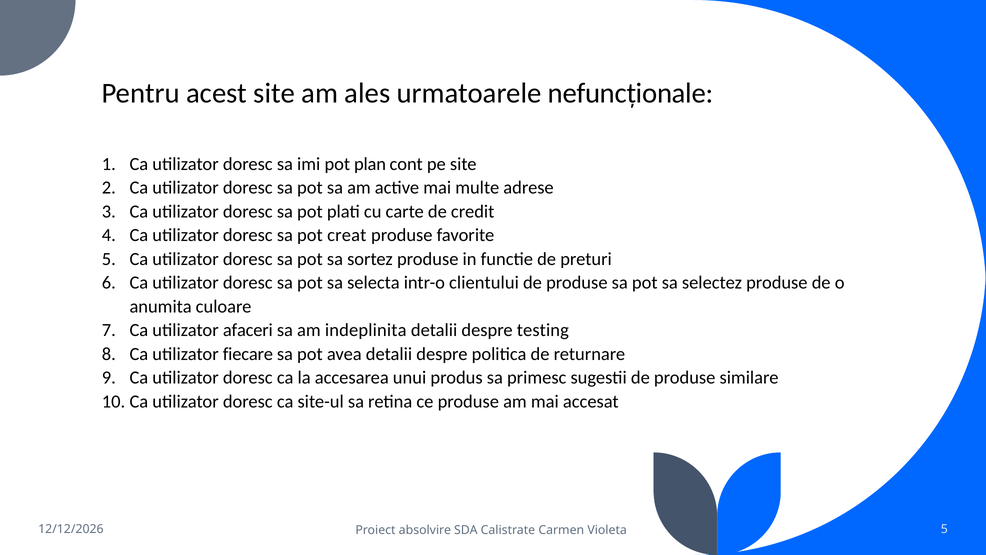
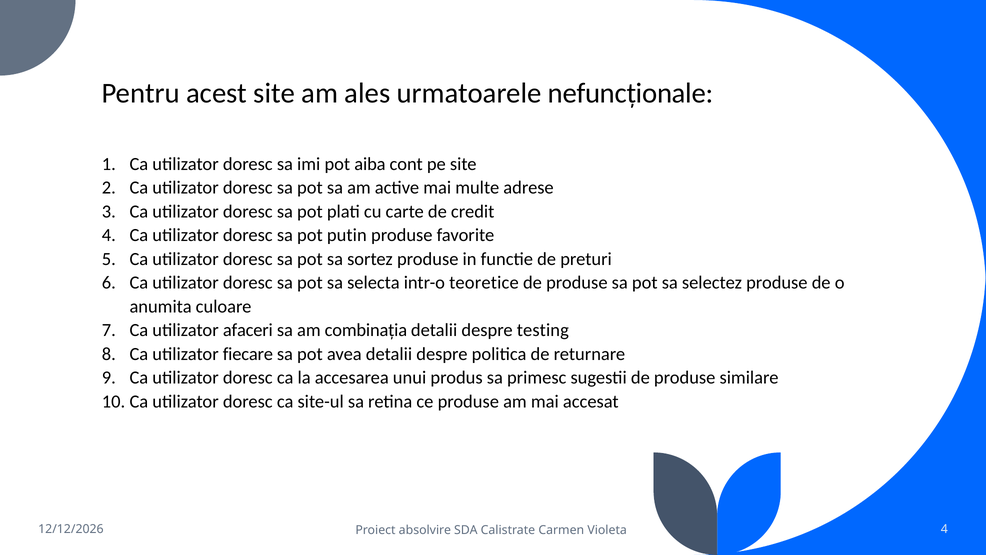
plan: plan -> aiba (370, 164)
creat: creat -> putin (347, 235)
clientului: clientului -> teoretice (484, 283)
indeplinita: indeplinita -> combinația (366, 330)
5: 5 -> 4 (944, 529)
